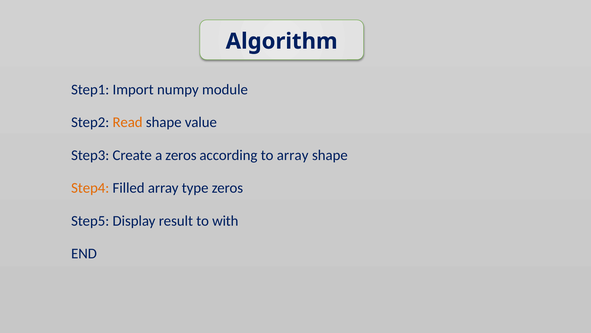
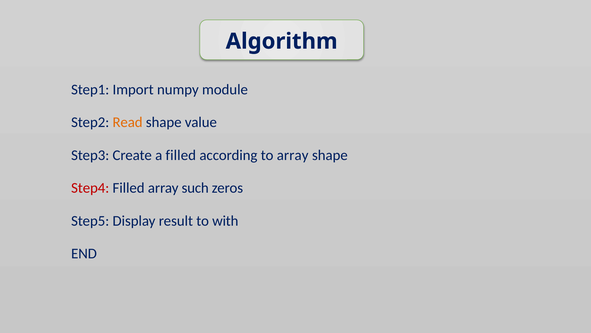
a zeros: zeros -> filled (181, 155)
Step4 colour: orange -> red (90, 188)
type: type -> such (195, 188)
